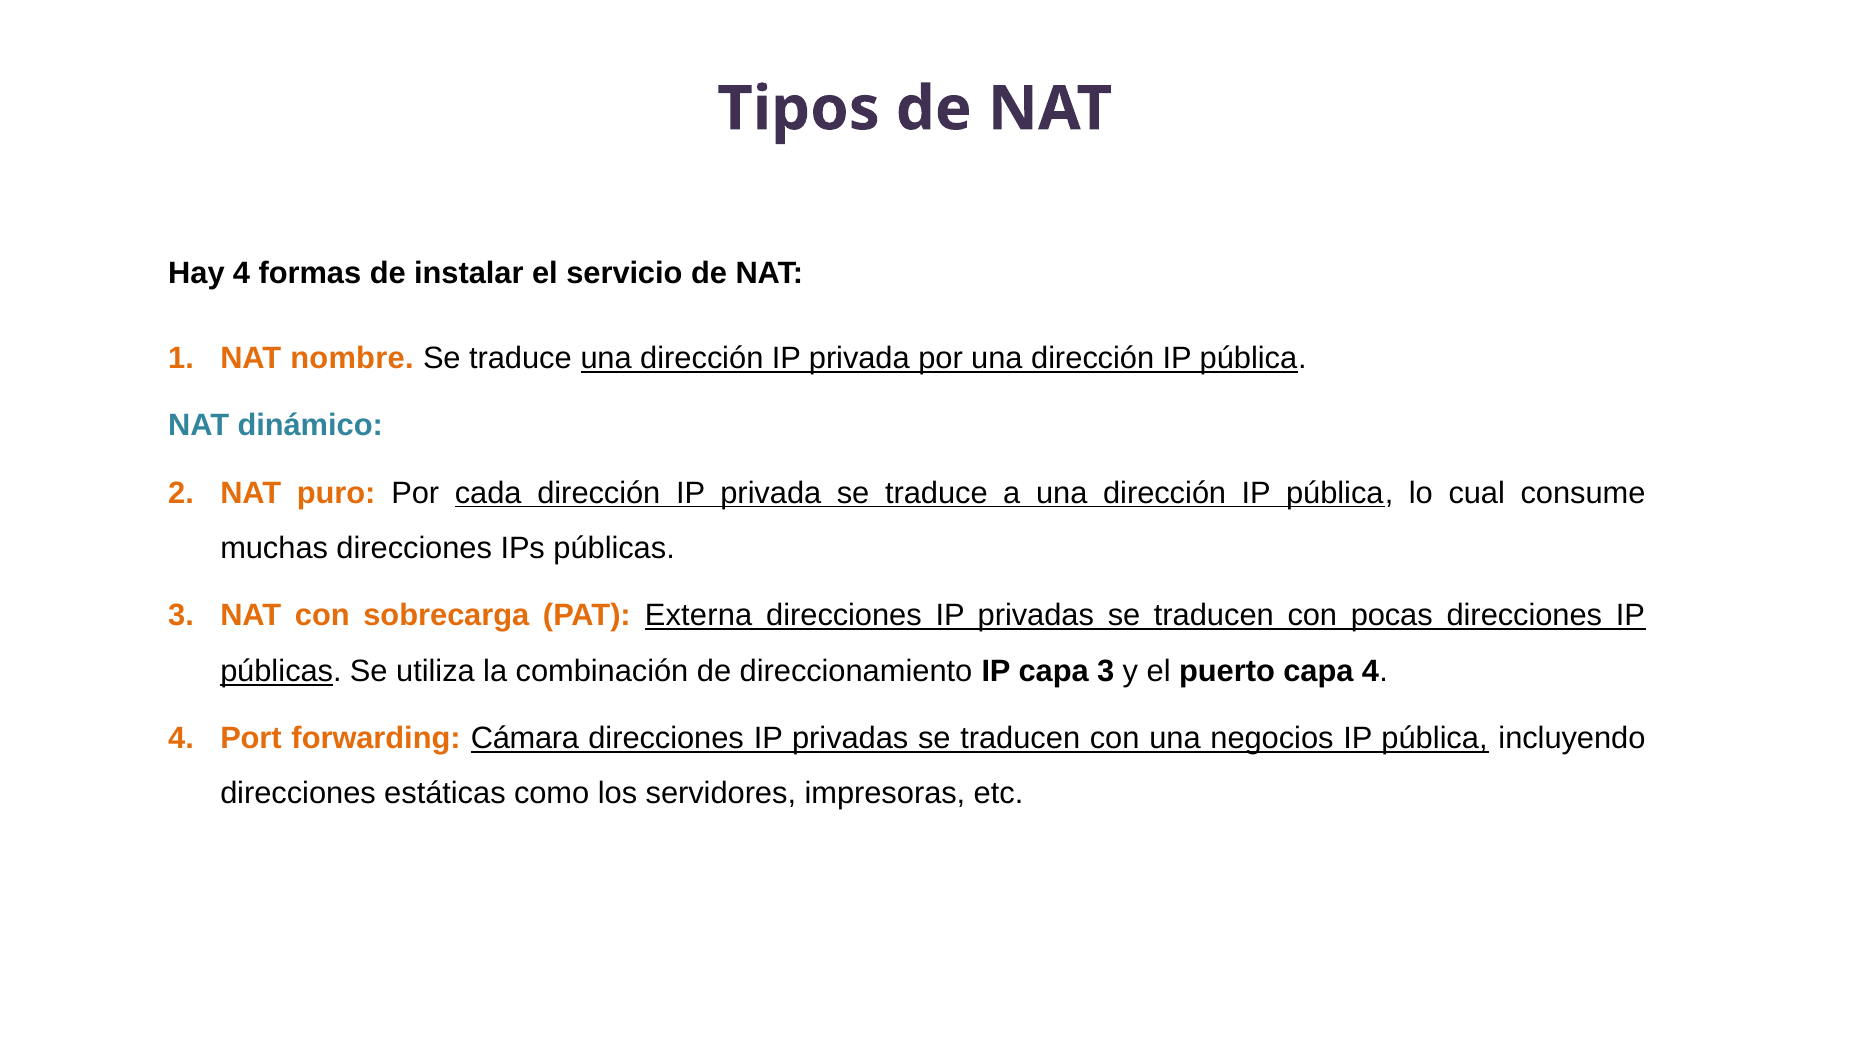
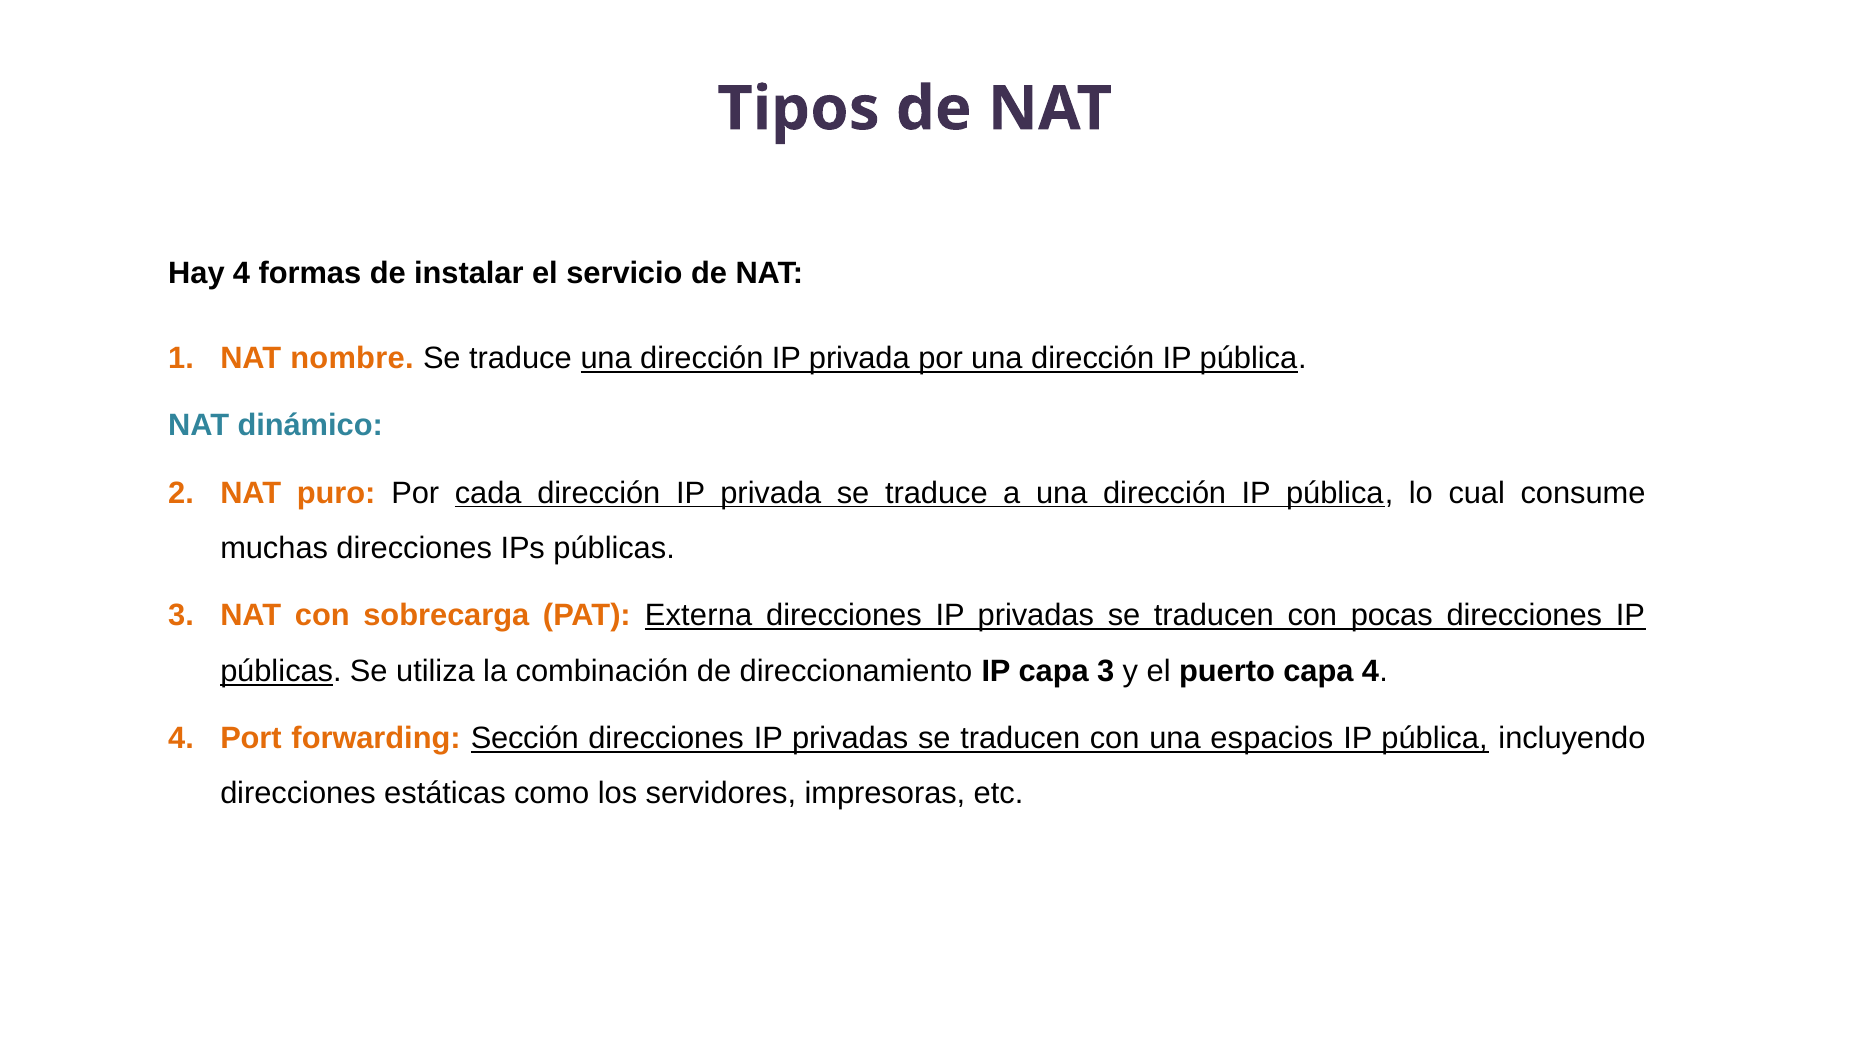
Cámara: Cámara -> Sección (525, 738)
negocios: negocios -> espacios (1272, 738)
